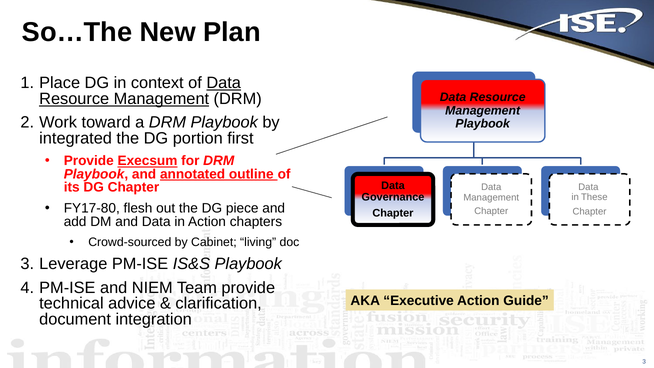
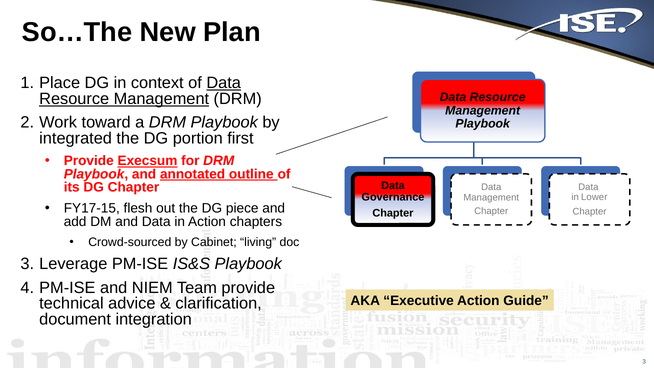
These: These -> Lower (594, 197)
FY17-80: FY17-80 -> FY17-15 (92, 208)
